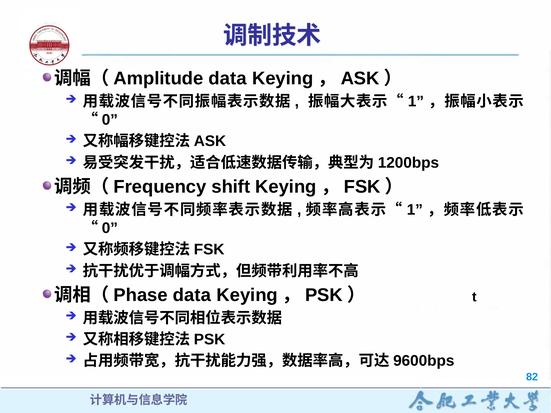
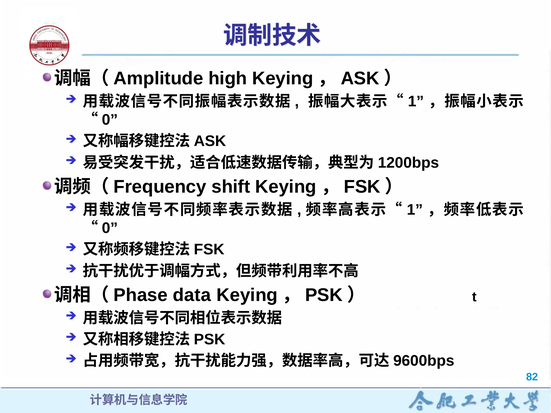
data: data -> high (228, 78)
